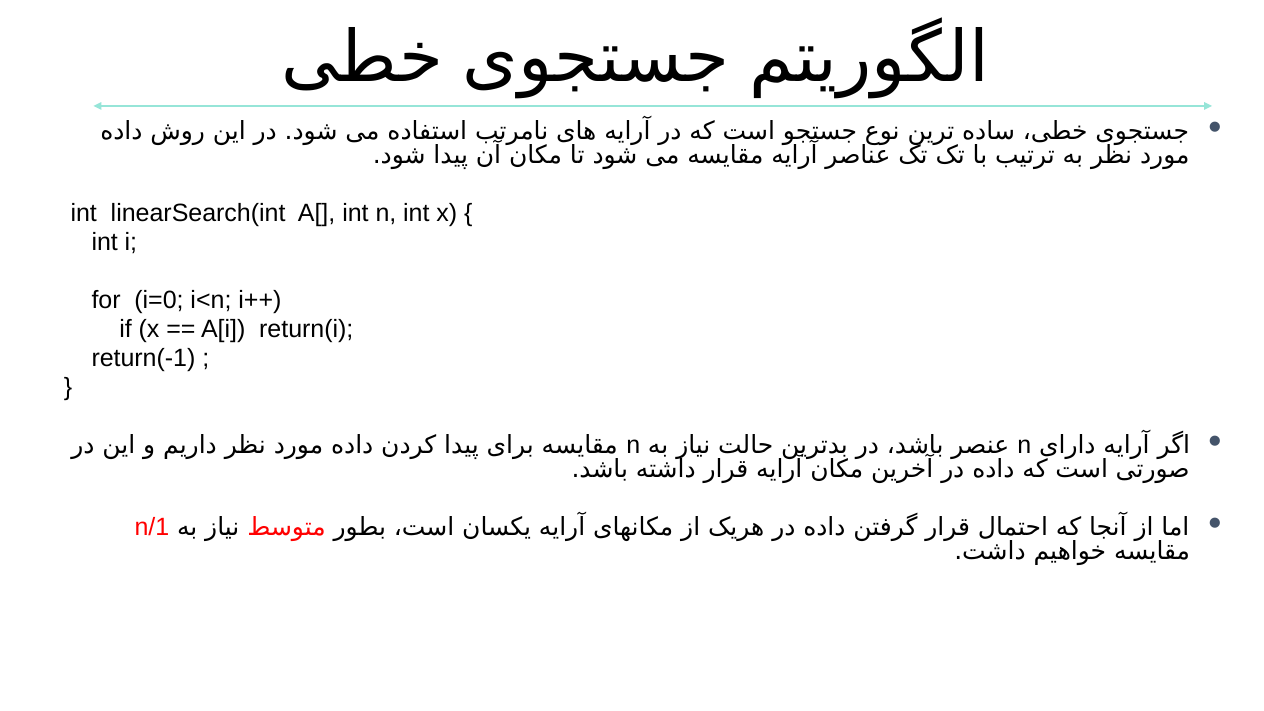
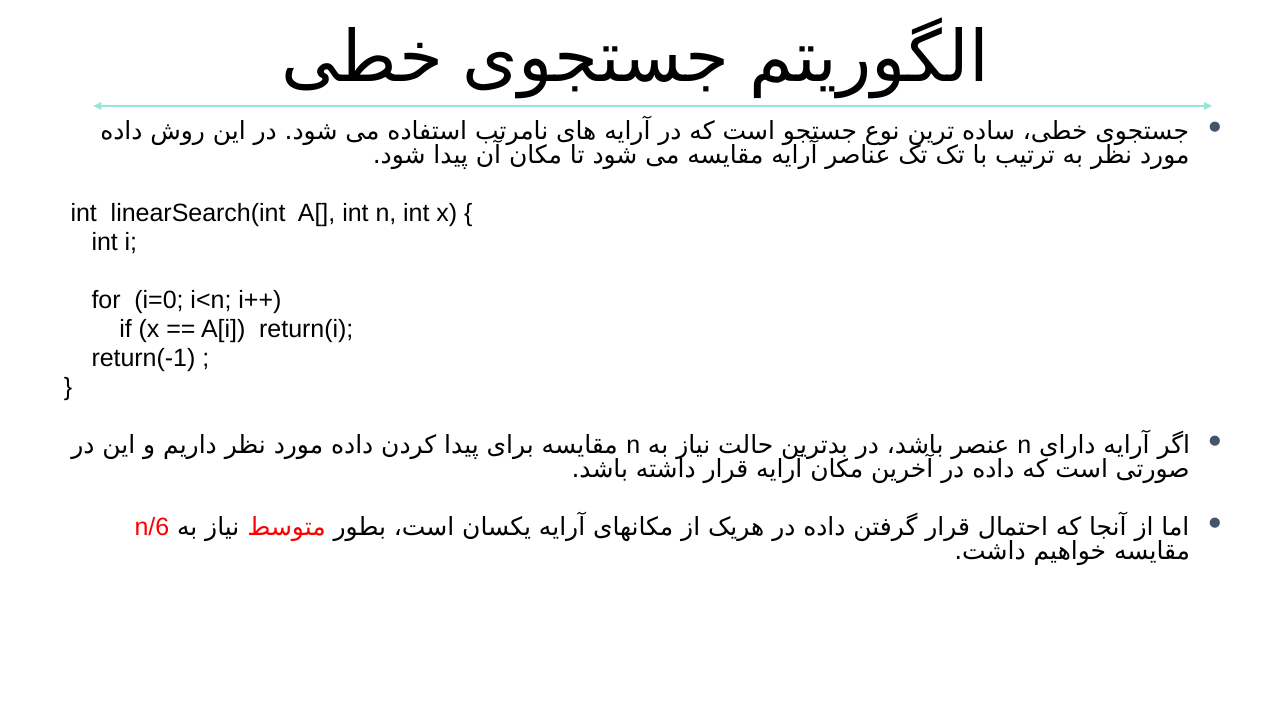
n/1: n/1 -> n/6 (152, 527)
